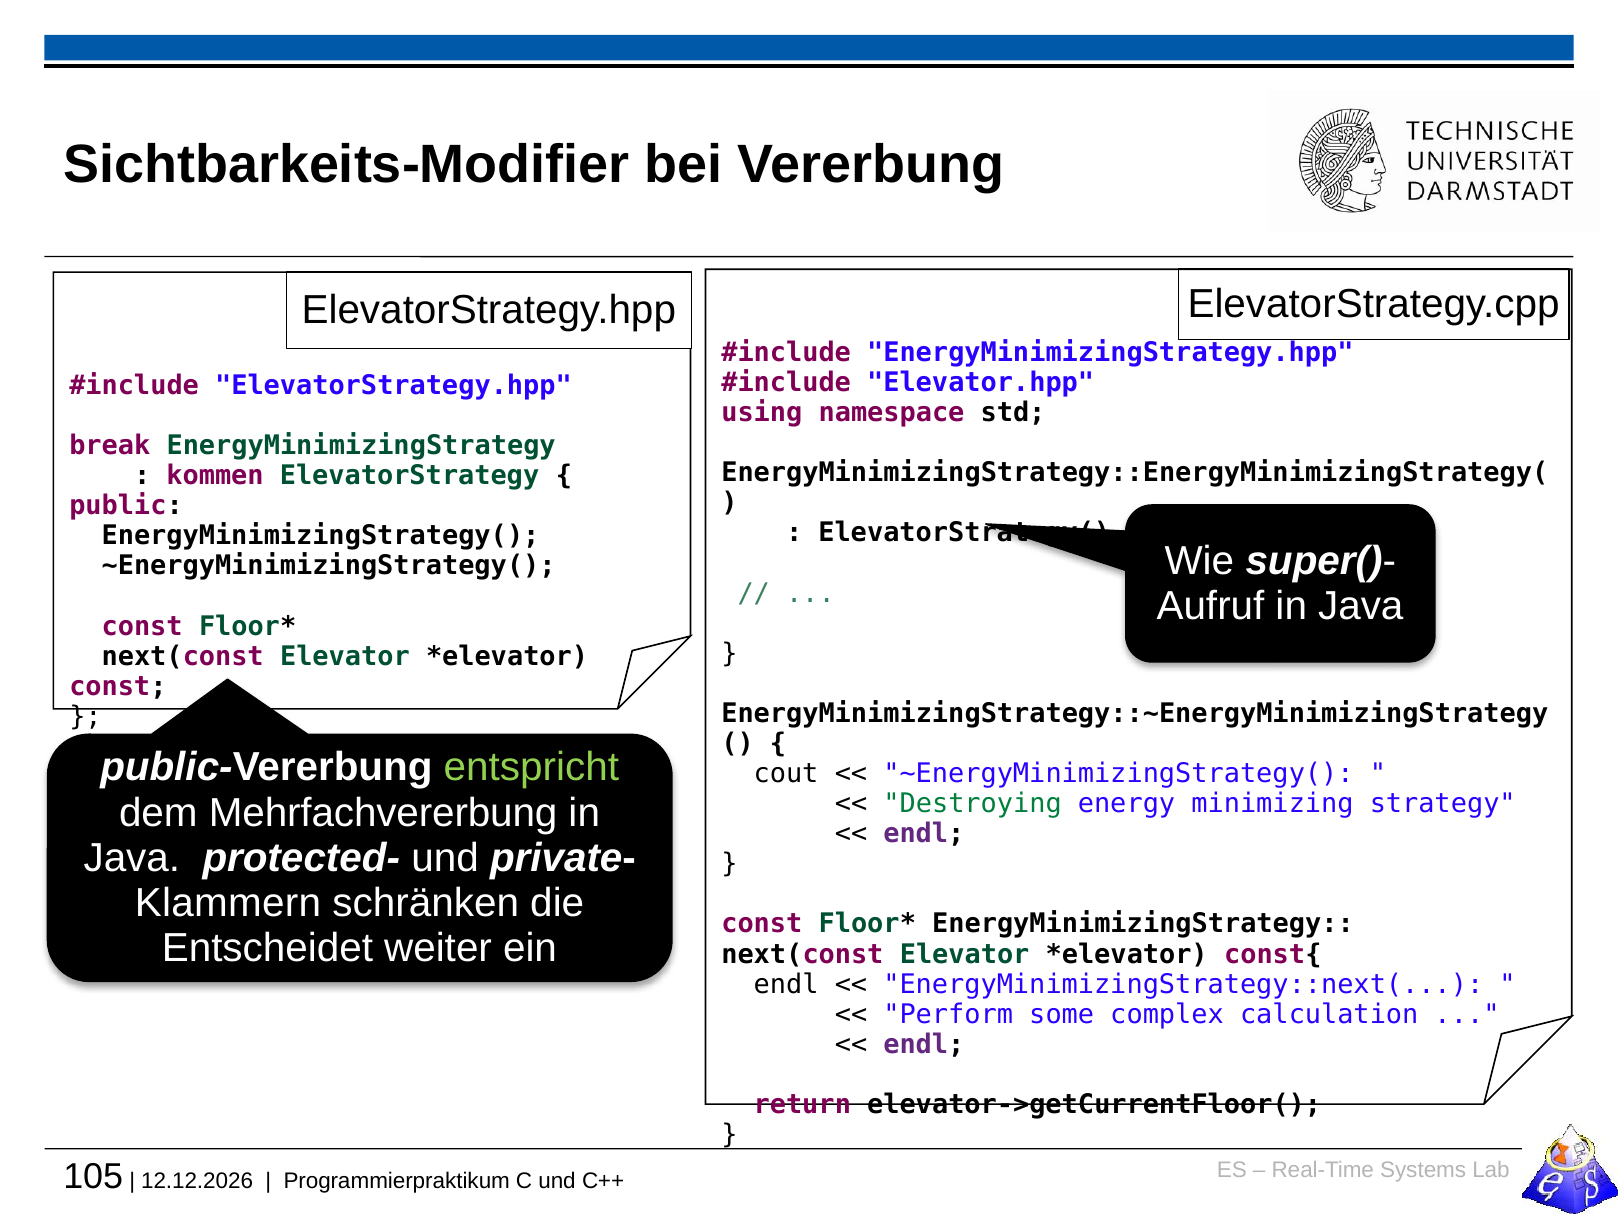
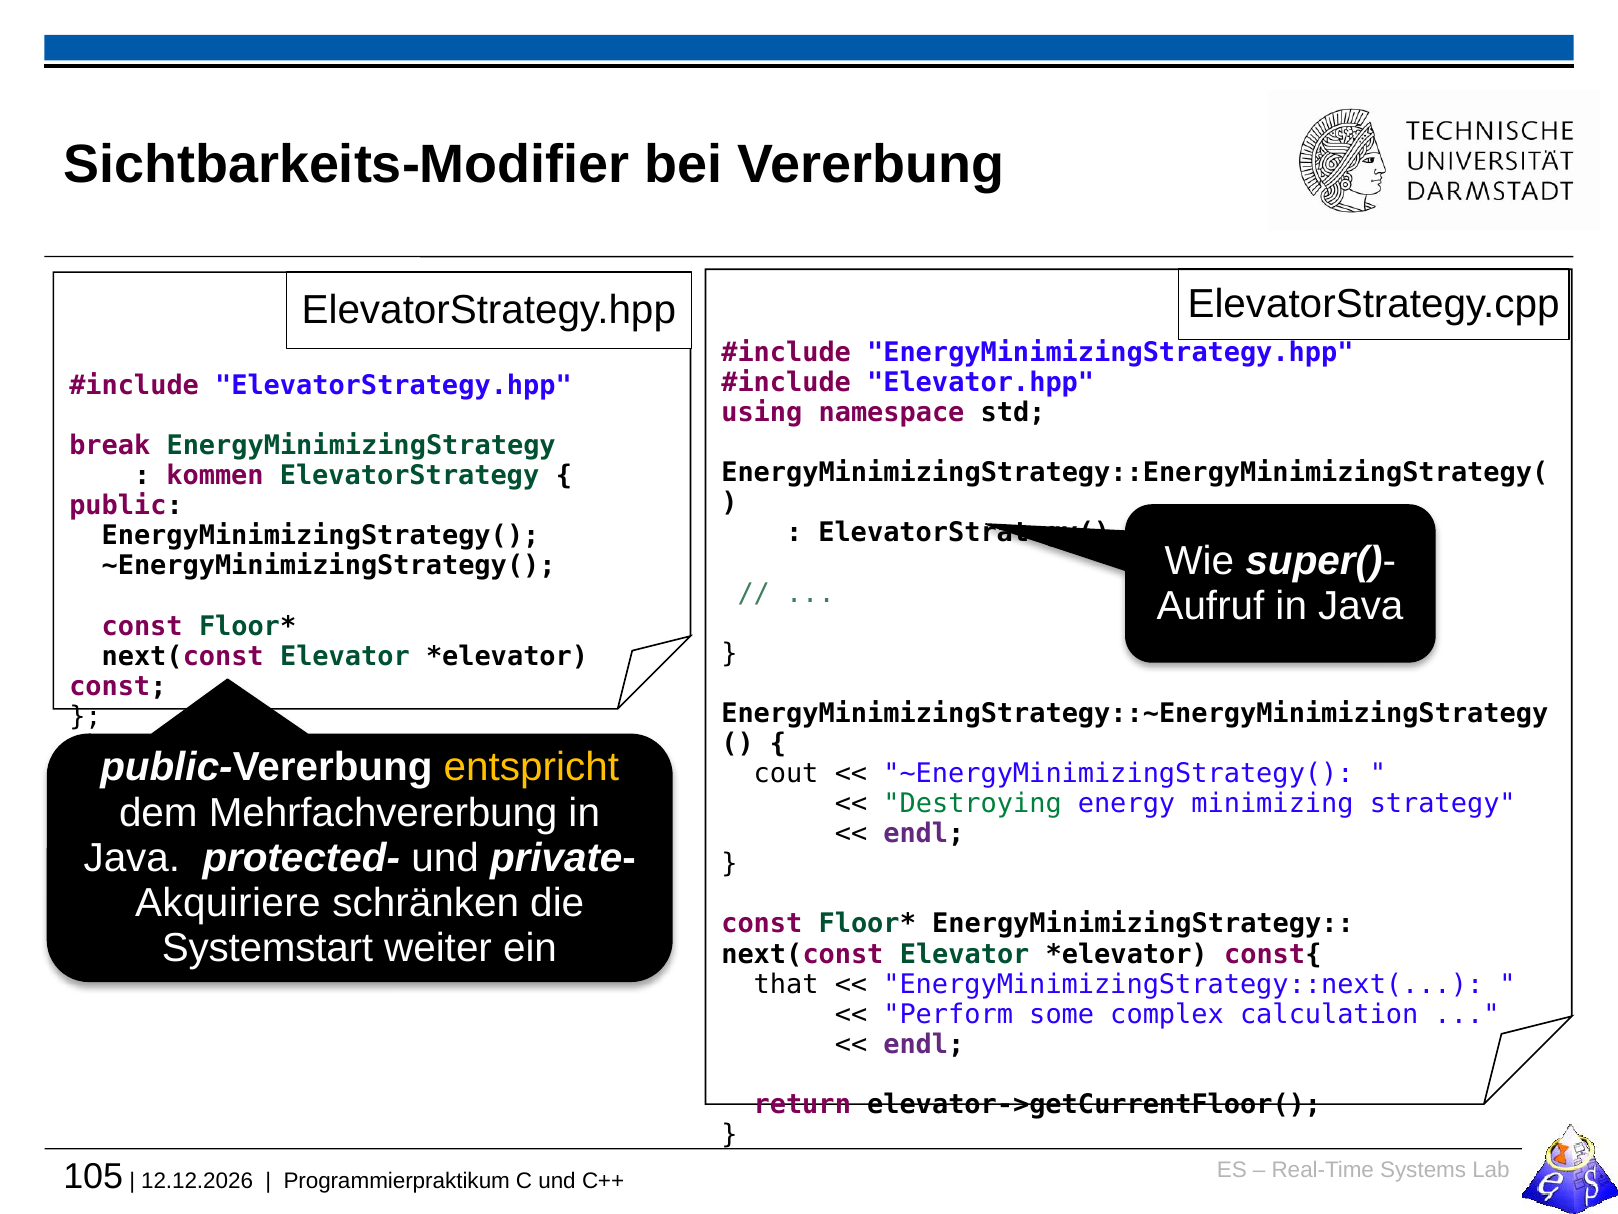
entspricht colour: light green -> yellow (531, 767)
Klammern: Klammern -> Akquiriere (228, 903)
Entscheidet: Entscheidet -> Systemstart (268, 948)
endl: endl -> that (786, 984)
